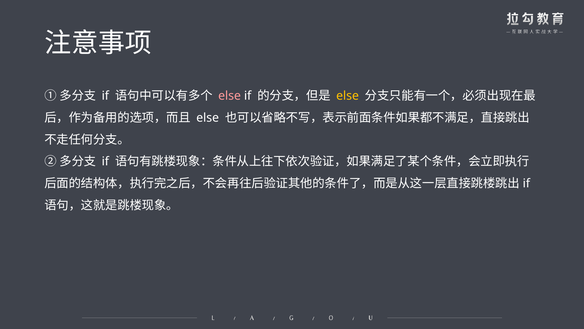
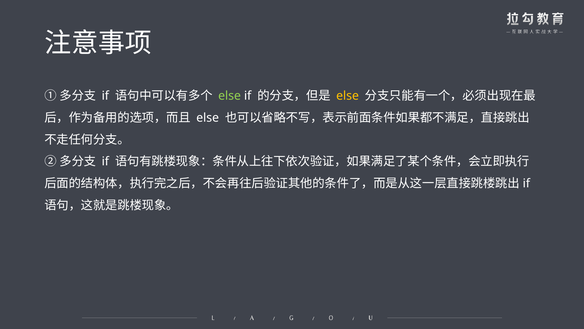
else colour: pink -> light green (230, 96)
